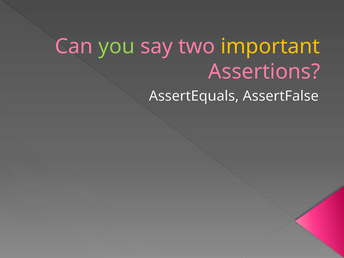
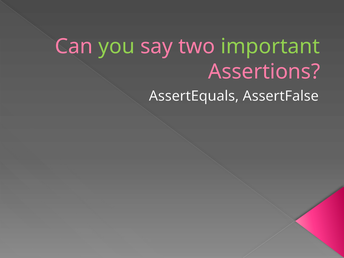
important colour: yellow -> light green (270, 46)
